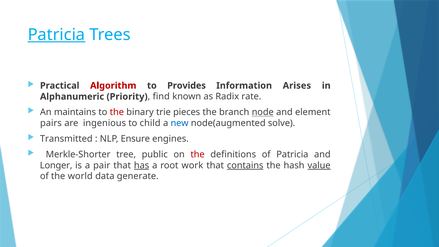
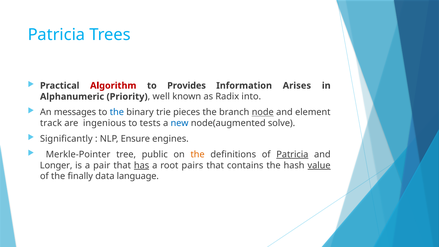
Patricia underline: present -> none (56, 35)
find: find -> well (161, 97)
rate: rate -> into (251, 97)
maintains: maintains -> messages (75, 112)
the colour: red -> blue (117, 112)
pairs: pairs -> track (51, 123)
child: child -> tests (150, 123)
Transmitted: Transmitted -> Significantly (66, 139)
Merkle-Shorter: Merkle-Shorter -> Merkle-Pointer (78, 154)
the colour: red -> orange (198, 154)
Patricia underline: none -> present (292, 154)
work: work -> pairs (192, 165)
contains underline: present -> none (245, 165)
world: world -> finally (80, 176)
generate: generate -> language (138, 176)
